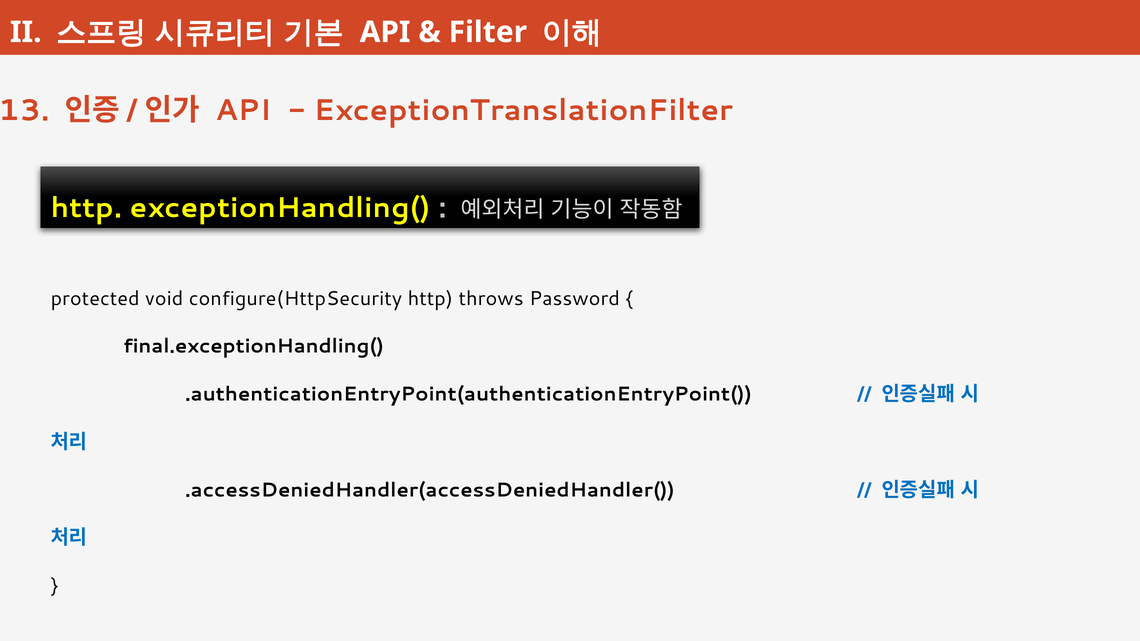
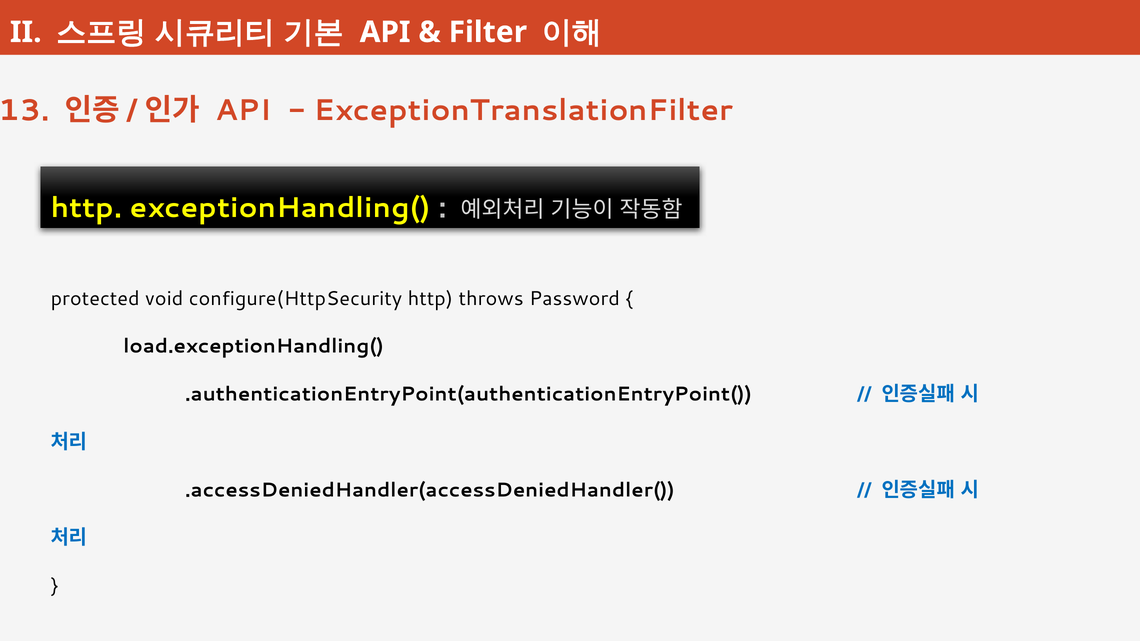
final.exceptionHandling(: final.exceptionHandling( -> load.exceptionHandling( (253, 346)
